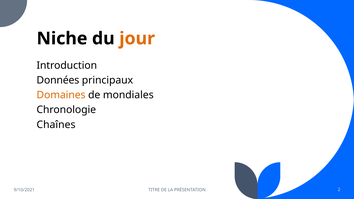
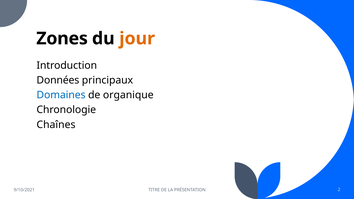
Niche: Niche -> Zones (62, 39)
Domaines colour: orange -> blue (61, 95)
mondiales: mondiales -> organique (128, 95)
